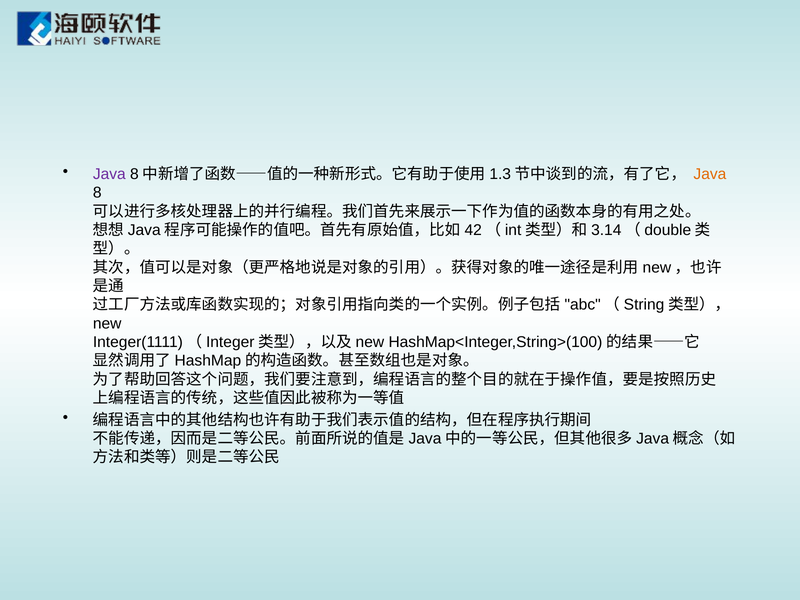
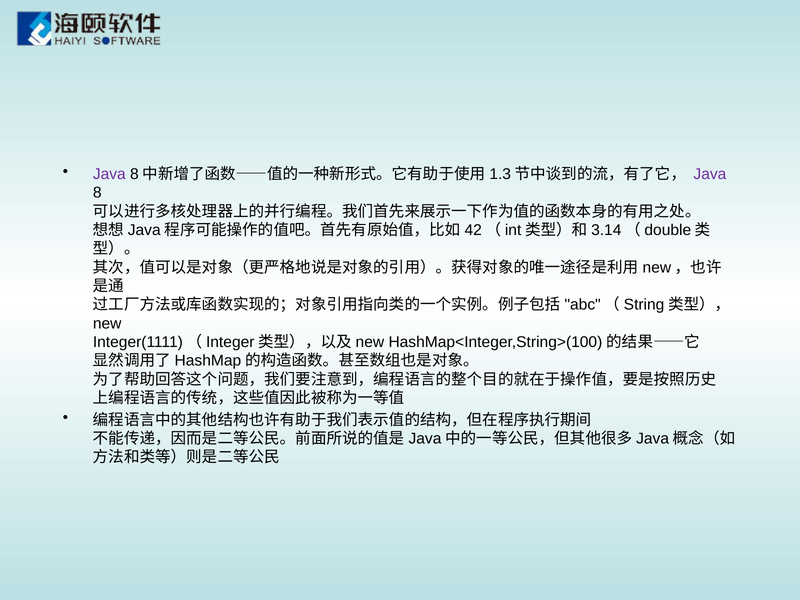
Java colour: orange -> purple (710, 174)
